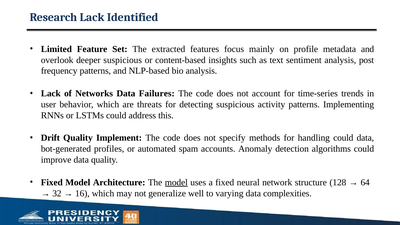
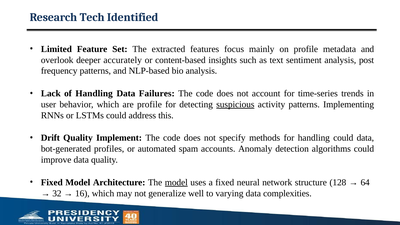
Research Lack: Lack -> Tech (92, 17)
deeper suspicious: suspicious -> accurately (123, 60)
of Networks: Networks -> Handling (94, 93)
are threats: threats -> profile (149, 104)
suspicious underline: none -> present (235, 104)
